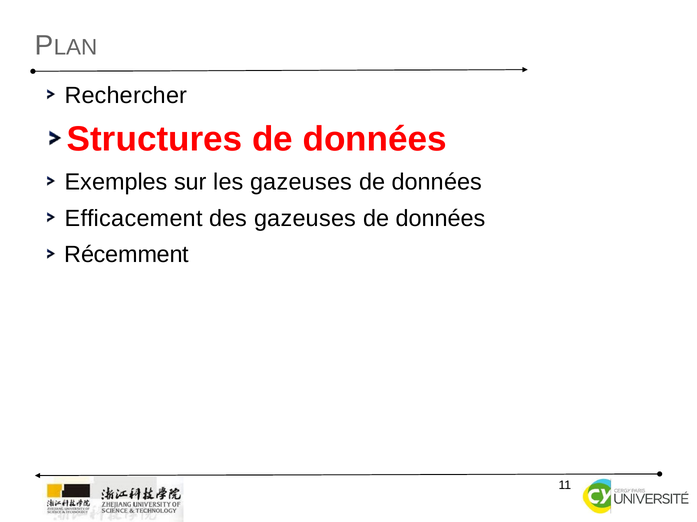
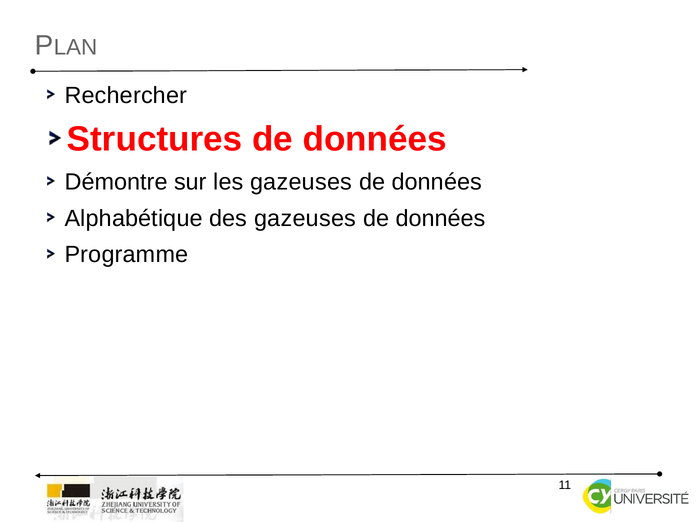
Exemples: Exemples -> Démontre (116, 182)
Efficacement: Efficacement -> Alphabétique (134, 219)
Récemment: Récemment -> Programme (127, 255)
